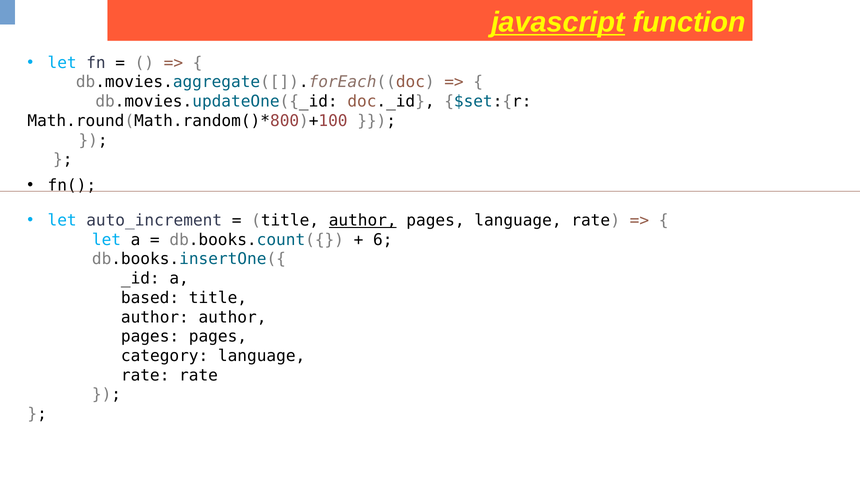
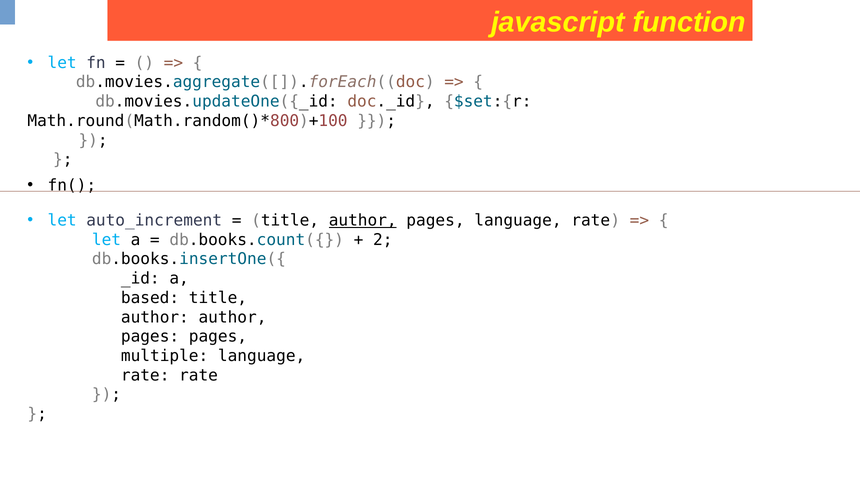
javascript underline: present -> none (558, 22)
6: 6 -> 2 (383, 240)
category: category -> multiple (165, 356)
